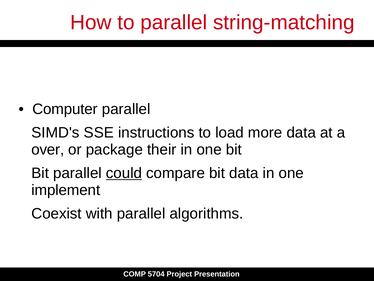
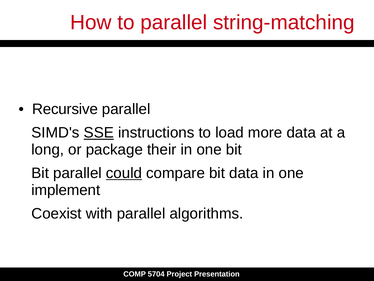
Computer: Computer -> Recursive (65, 109)
SSE underline: none -> present (99, 132)
over: over -> long (48, 149)
